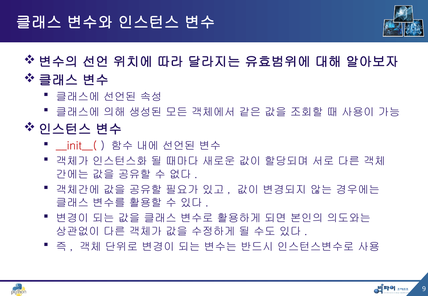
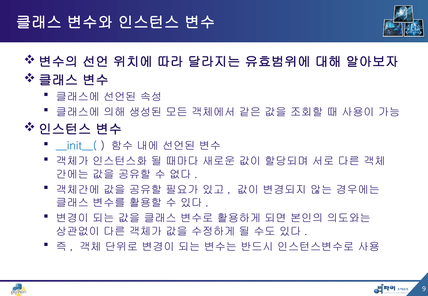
__init__( colour: red -> blue (76, 146)
